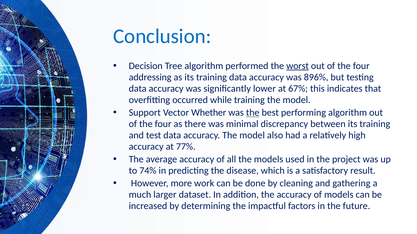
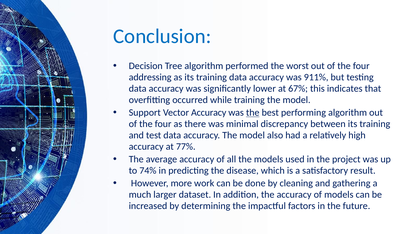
worst underline: present -> none (298, 66)
896%: 896% -> 911% (316, 77)
Vector Whether: Whether -> Accuracy (209, 113)
